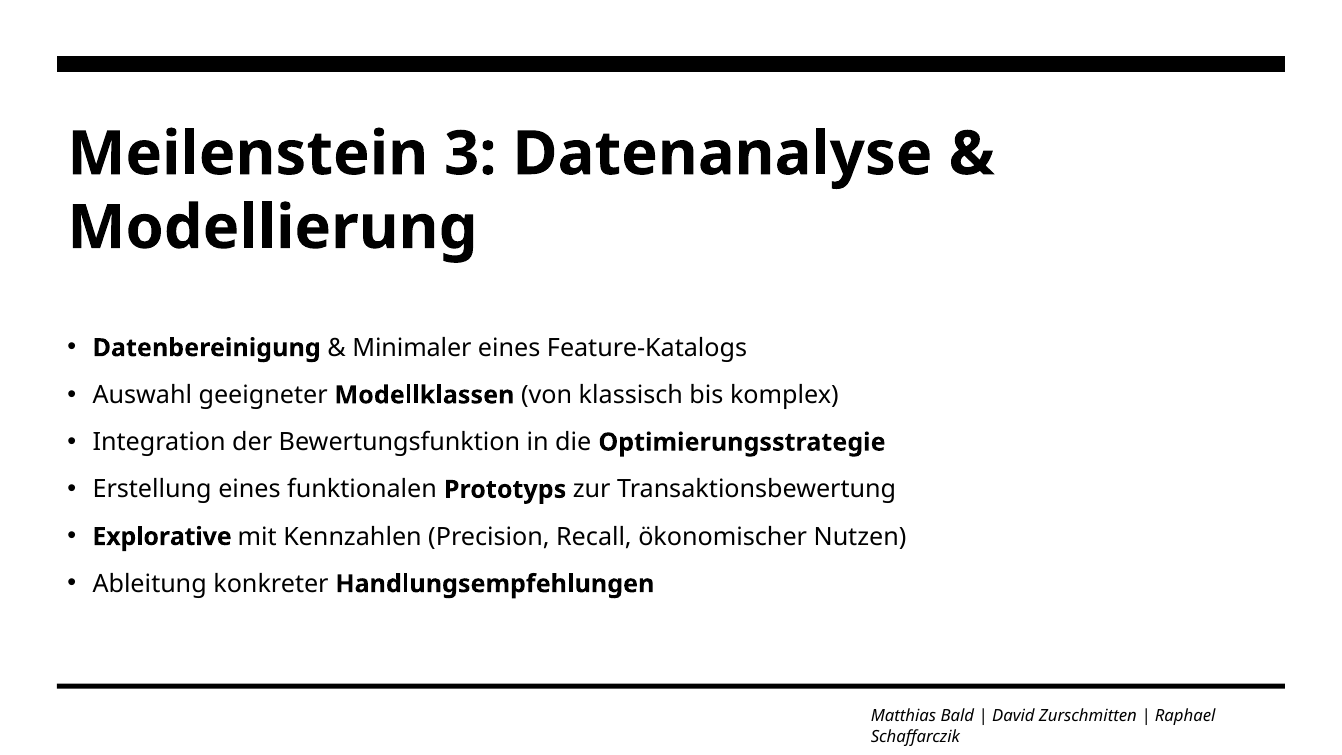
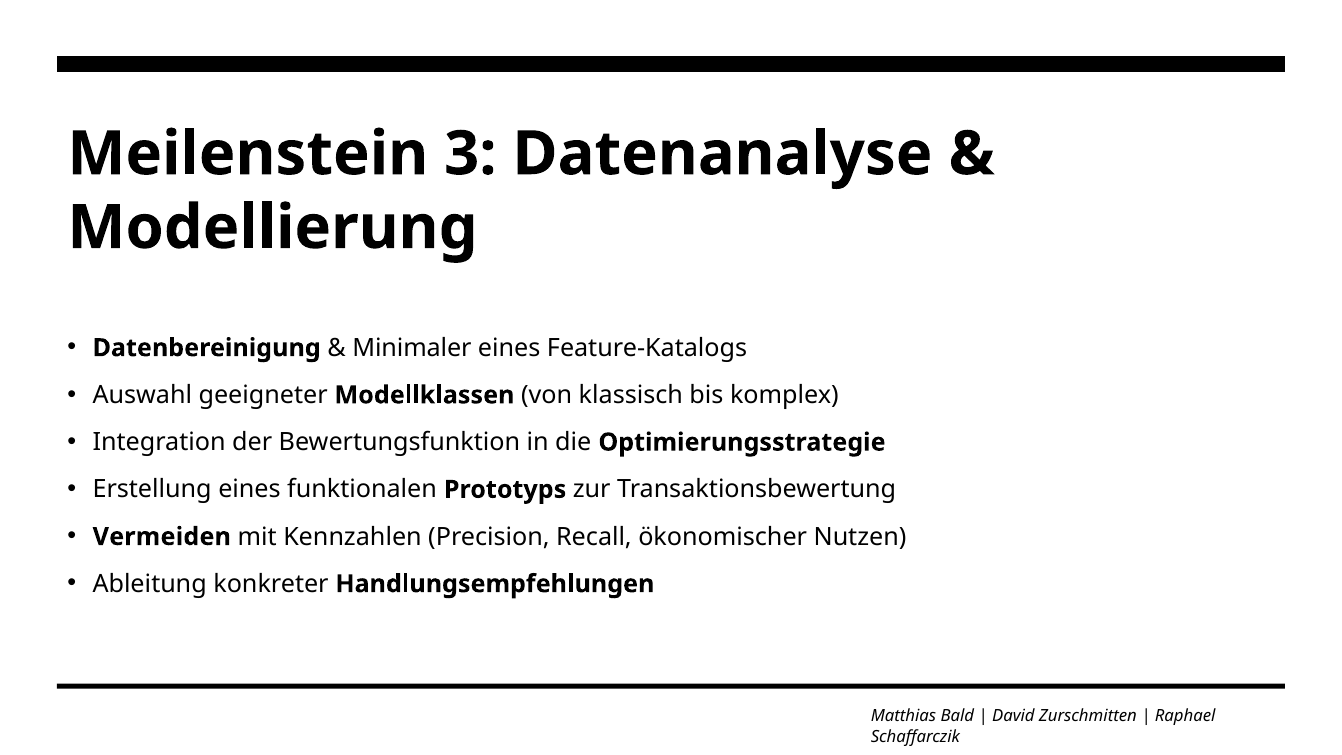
Explorative: Explorative -> Vermeiden (162, 537)
